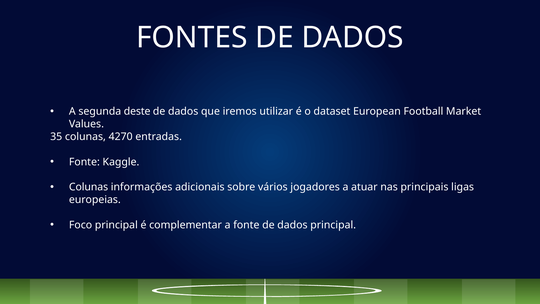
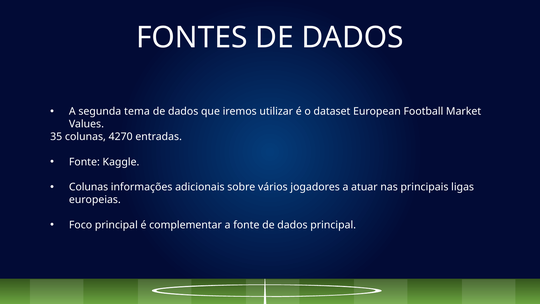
deste: deste -> tema (137, 111)
